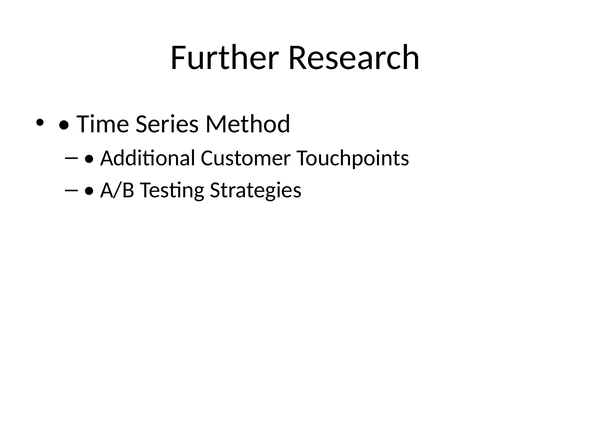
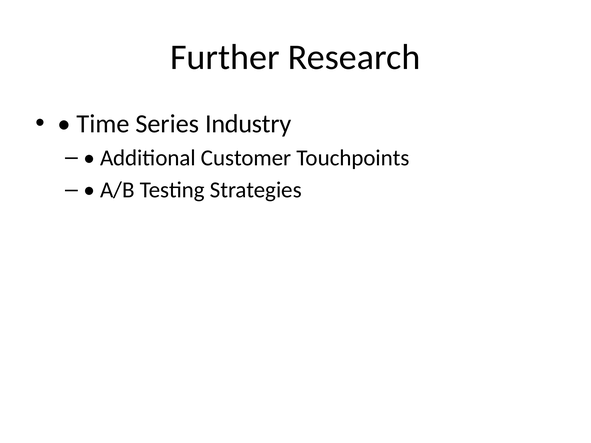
Method: Method -> Industry (248, 124)
